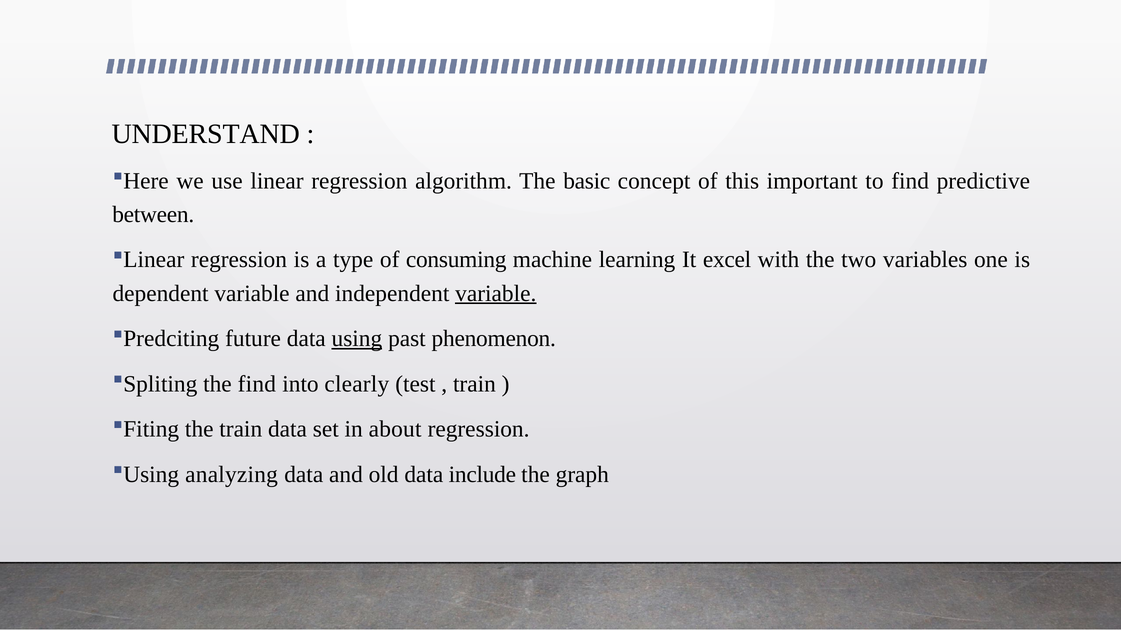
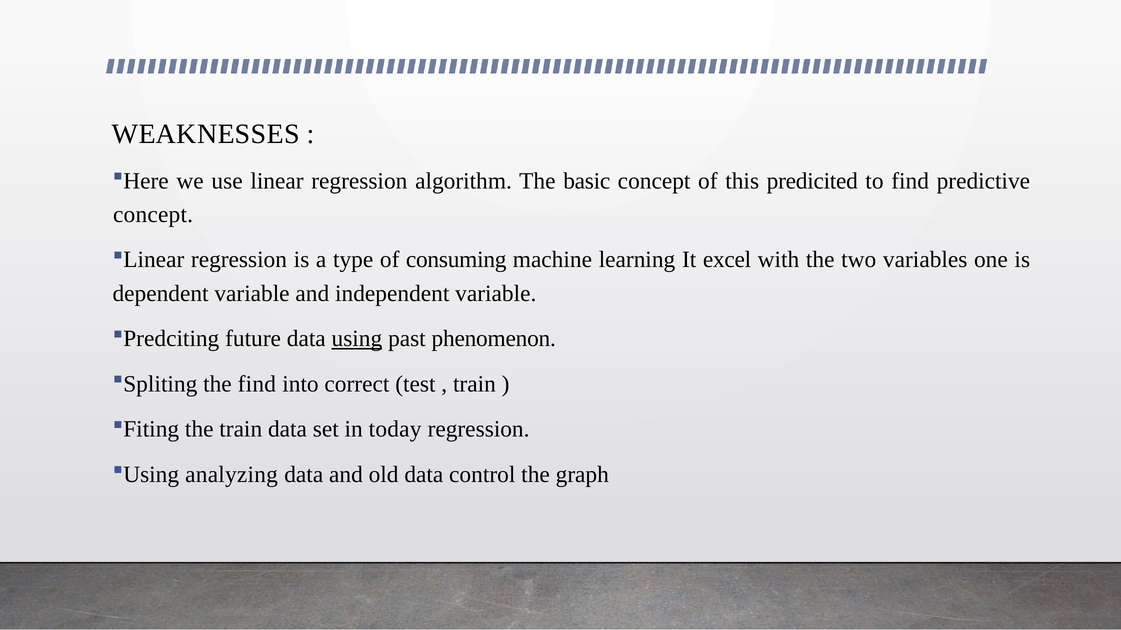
UNDERSTAND: UNDERSTAND -> WEAKNESSES (206, 134)
important: important -> predicited (812, 181)
between: between -> concept (153, 215)
variable underline: present -> none (496, 294)
clearly: clearly -> correct (357, 384)
about: about -> today (395, 430)
include: include -> control (482, 475)
